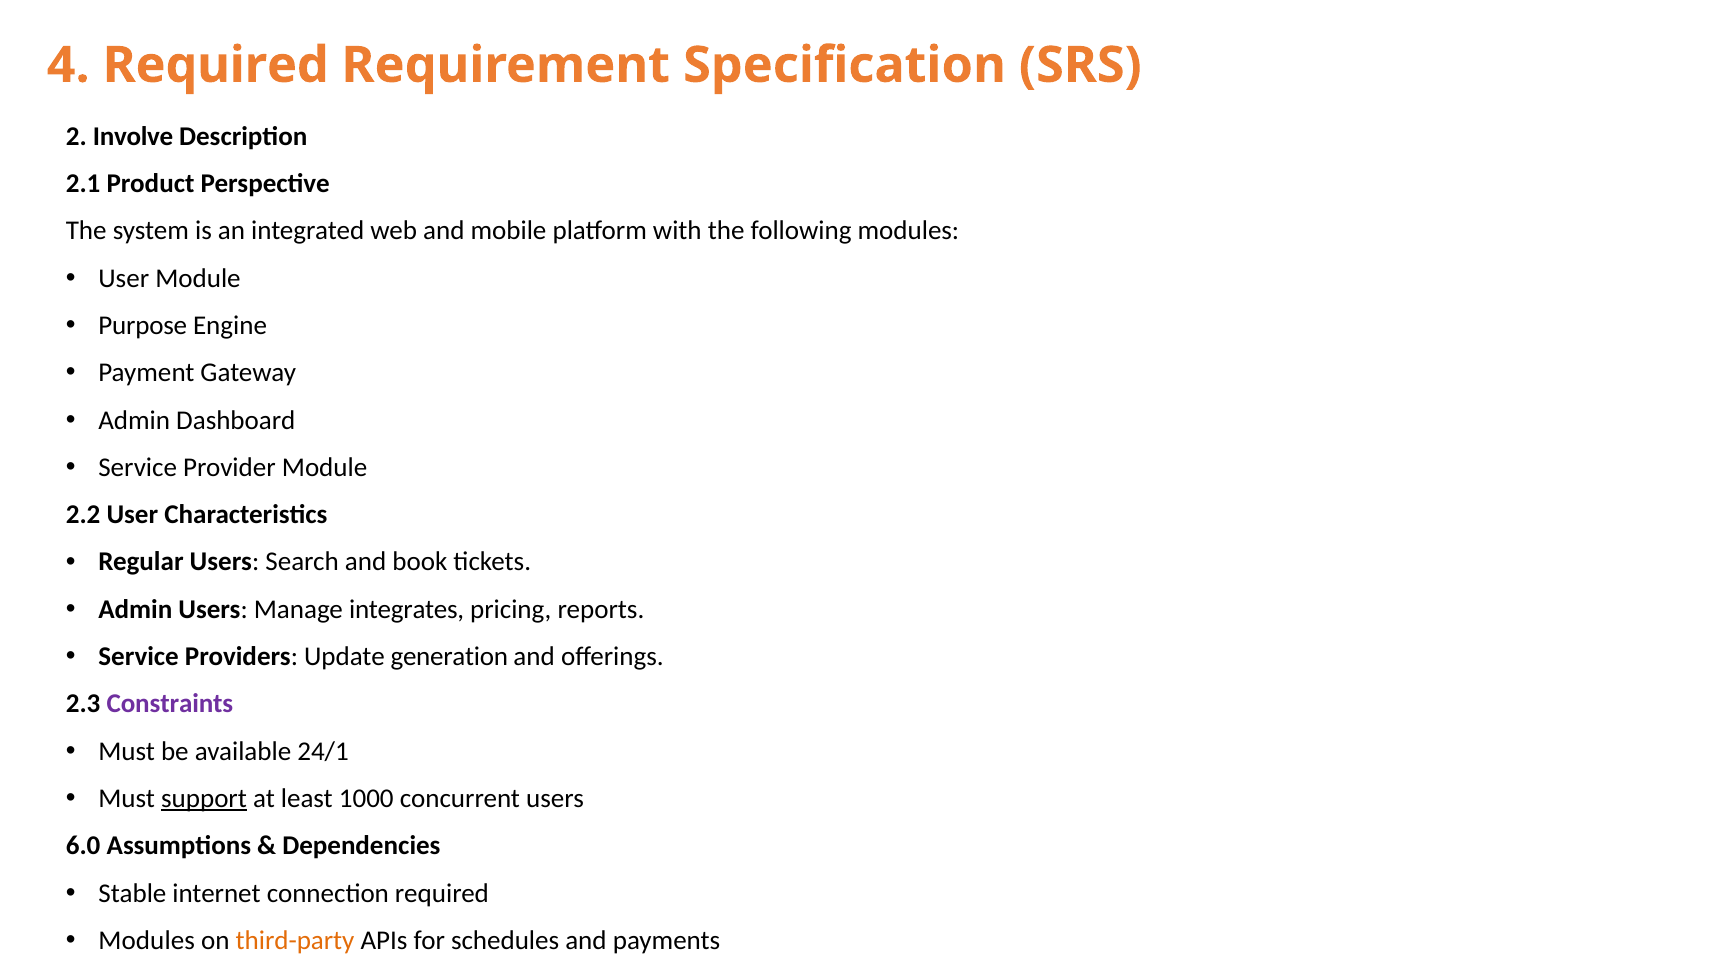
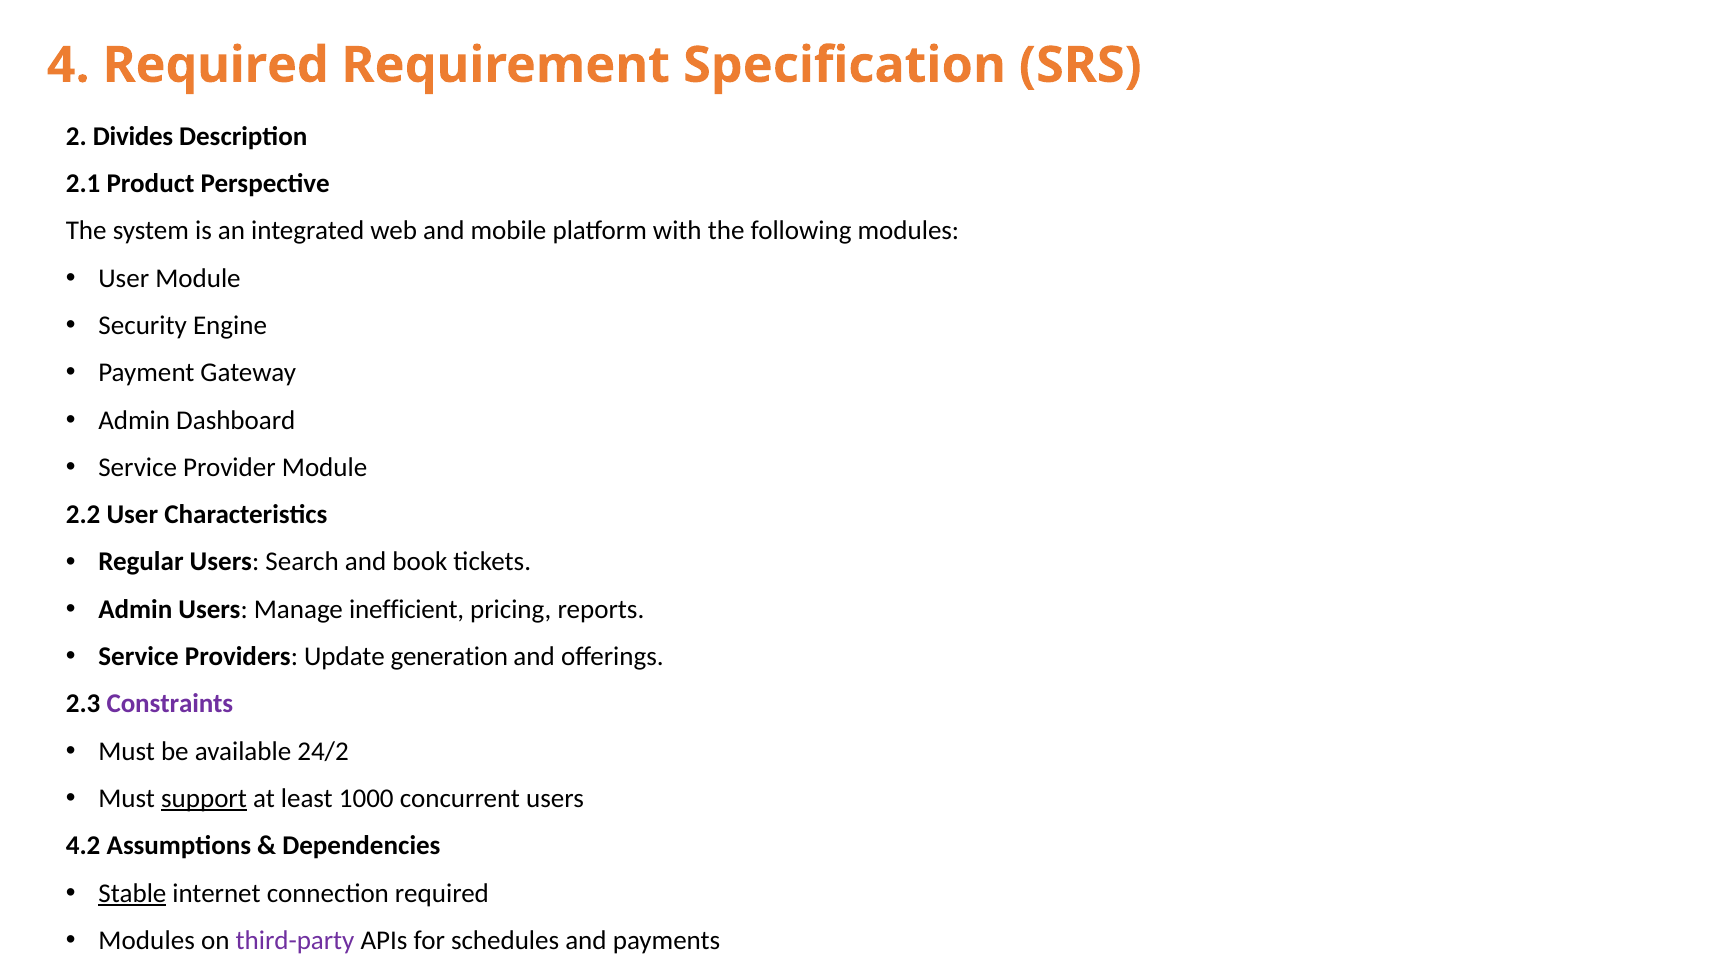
Involve: Involve -> Divides (133, 136)
Purpose: Purpose -> Security (143, 326)
integrates: integrates -> inefficient (407, 609)
24/1: 24/1 -> 24/2 (323, 751)
6.0: 6.0 -> 4.2 (83, 846)
Stable underline: none -> present (132, 893)
third-party colour: orange -> purple (295, 941)
